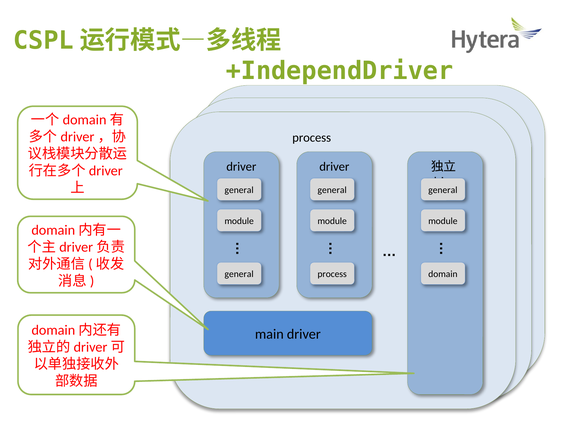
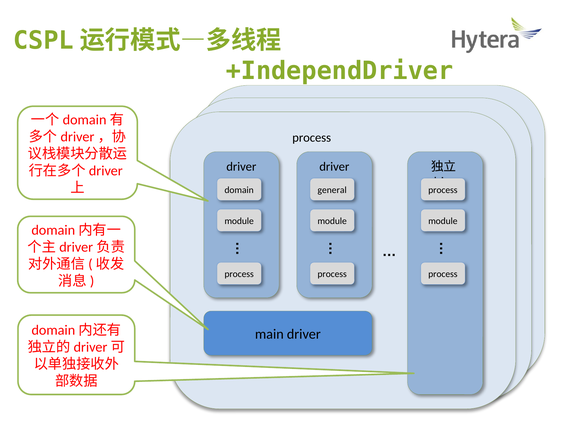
general: general -> domain (239, 190)
general: general -> process (443, 190)
general: general -> process (239, 274)
domain: domain -> process (443, 274)
